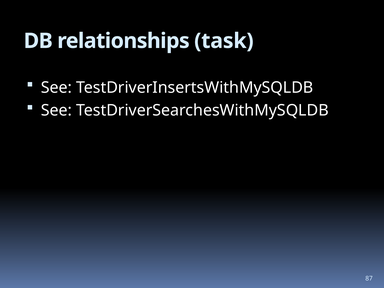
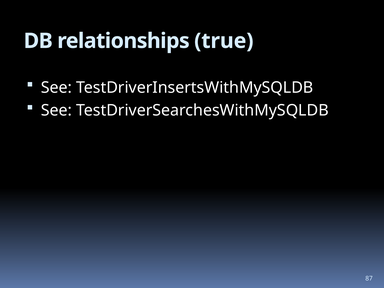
task: task -> true (224, 41)
